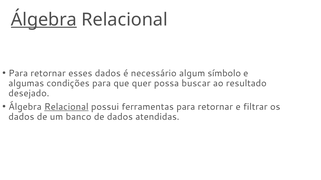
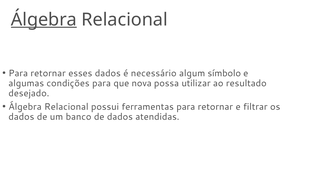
quer: quer -> nova (142, 84)
buscar: buscar -> utilizar (196, 84)
Relacional underline: present -> none (66, 107)
